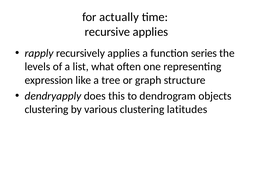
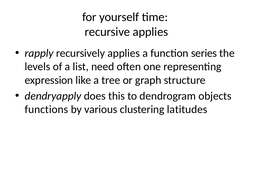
actually: actually -> yourself (119, 17)
what: what -> need (103, 67)
clustering: clustering -> functions (46, 109)
